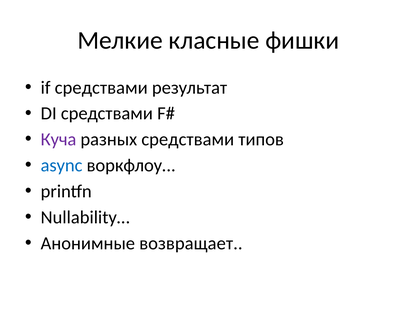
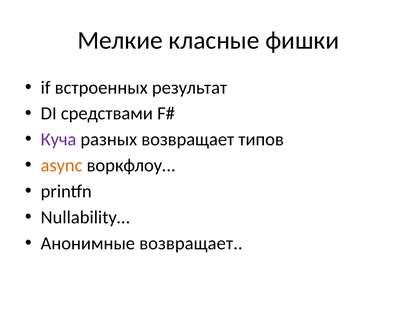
if средствами: средствами -> встроенных (101, 87)
разных средствами: средствами -> возвращает (188, 139)
async colour: blue -> orange (62, 165)
